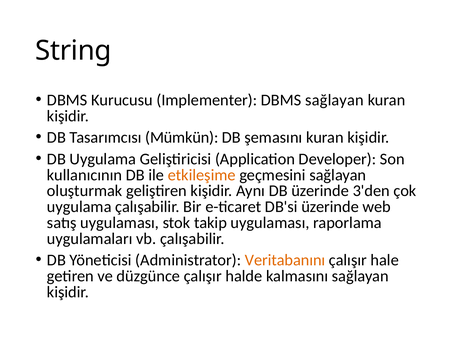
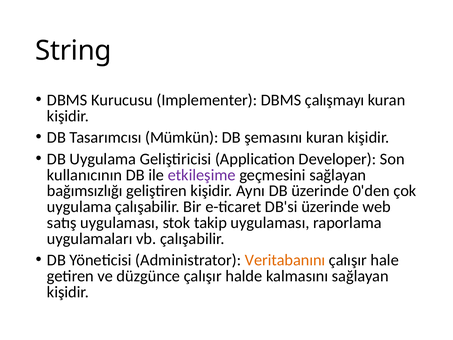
DBMS sağlayan: sağlayan -> çalışmayı (335, 100)
etkileşime colour: orange -> purple (202, 175)
oluşturmak: oluşturmak -> bağımsızlığı (85, 191)
3'den: 3'den -> 0'den (371, 191)
